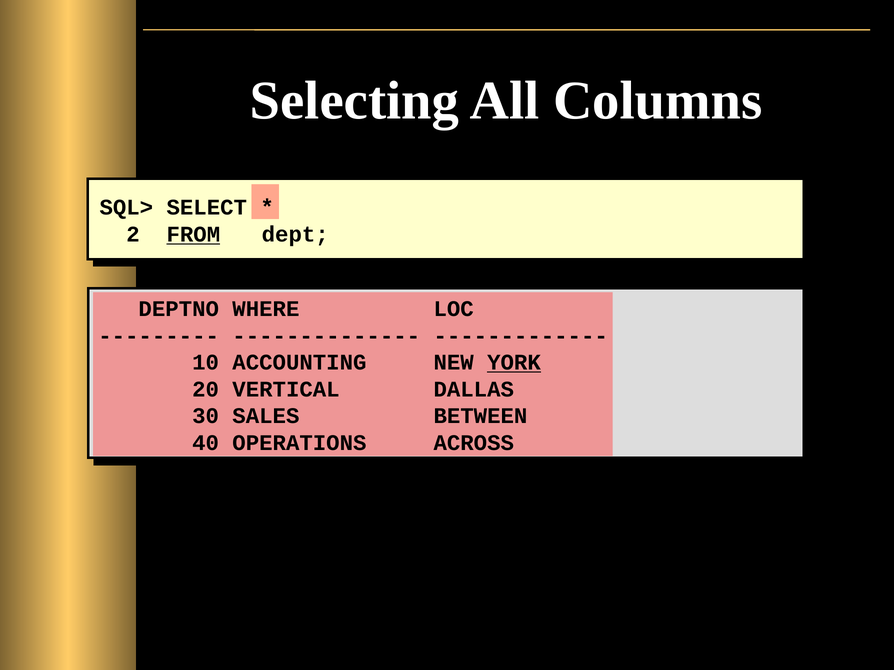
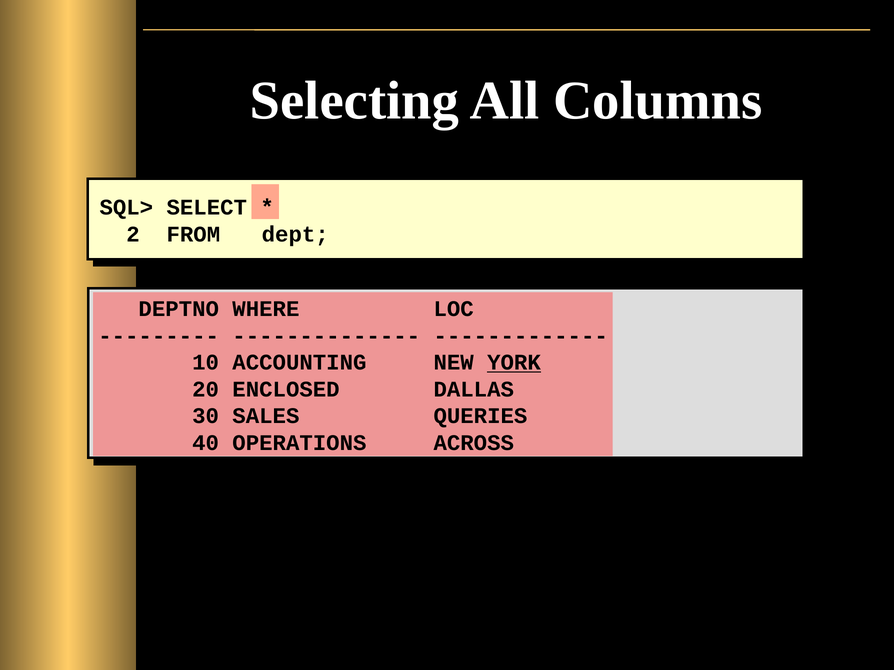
FROM underline: present -> none (193, 235)
VERTICAL: VERTICAL -> ENCLOSED (286, 390)
BETWEEN: BETWEEN -> QUERIES (480, 416)
